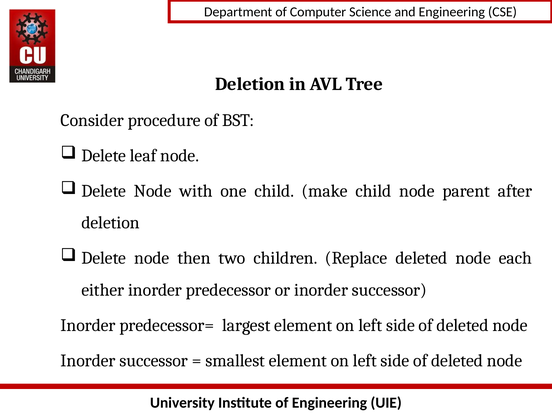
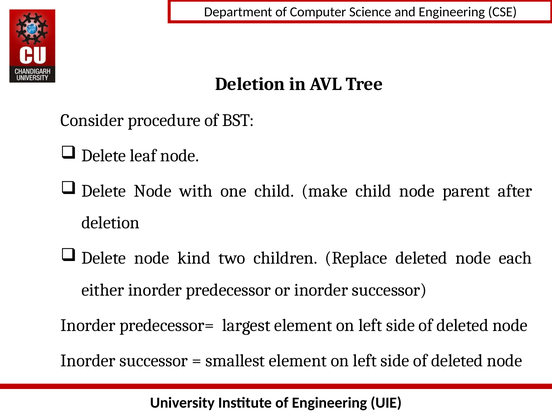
then: then -> kind (194, 258)
